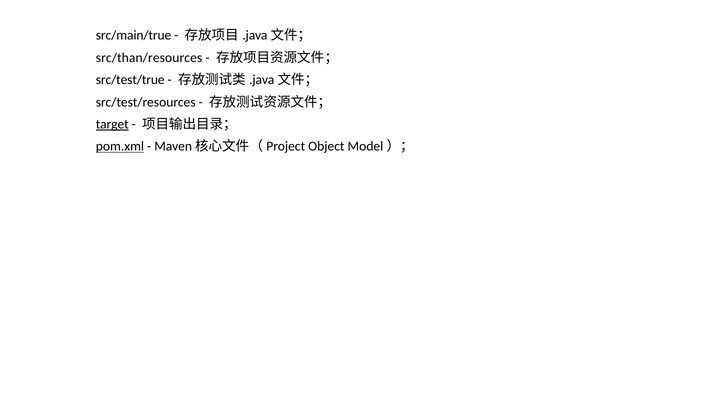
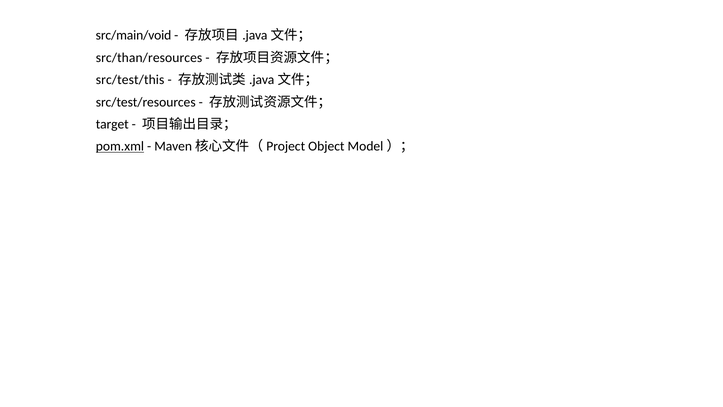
src/main/true: src/main/true -> src/main/void (134, 35)
src/test/true: src/test/true -> src/test/this (130, 80)
target underline: present -> none (112, 124)
